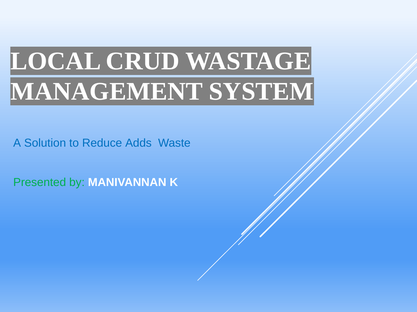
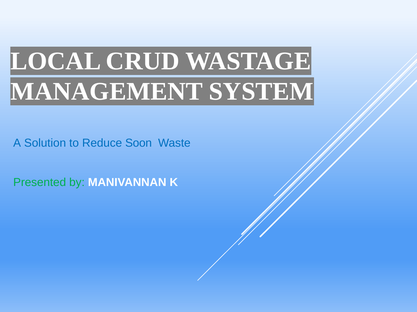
Adds: Adds -> Soon (139, 143)
